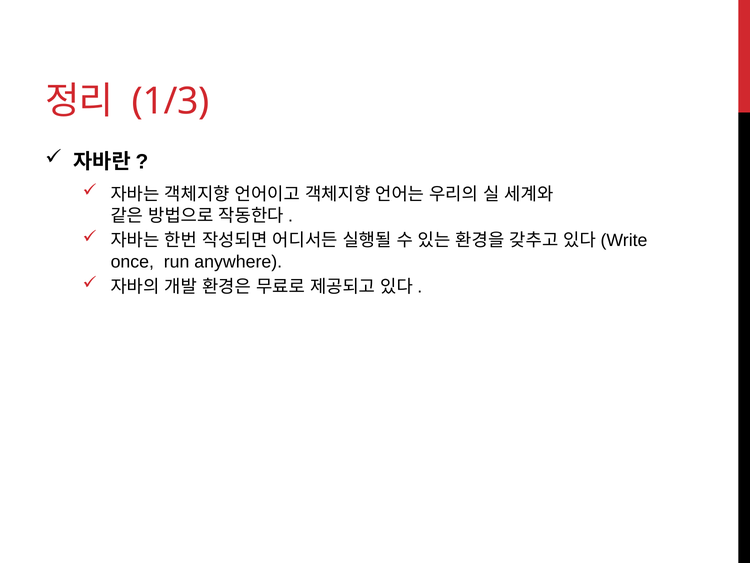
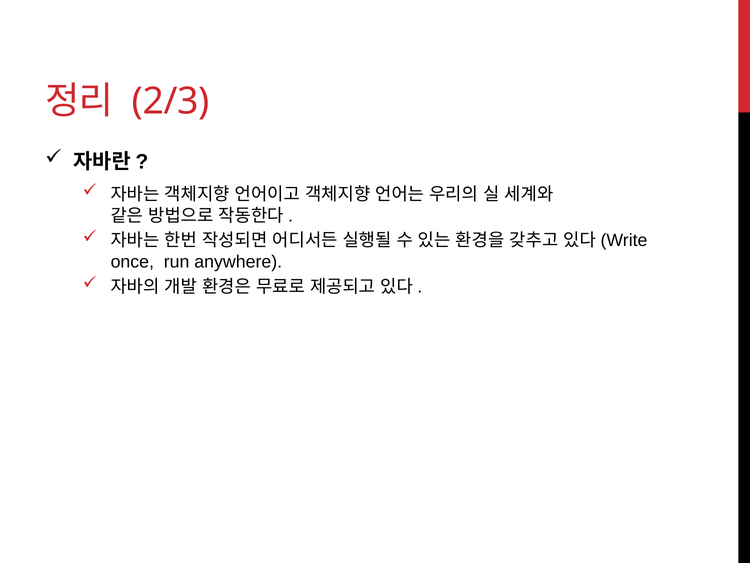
1/3: 1/3 -> 2/3 (171, 101)
